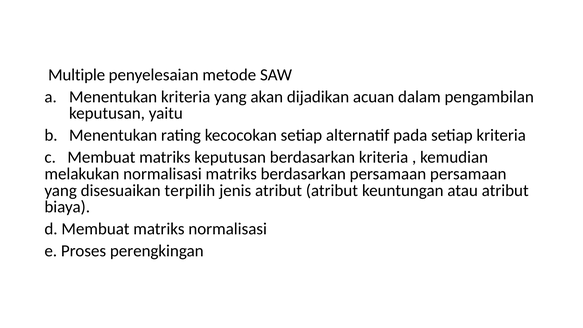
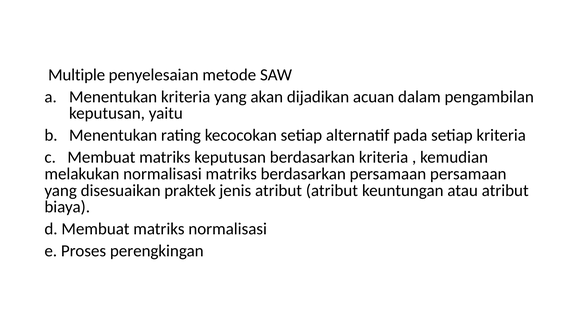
terpilih: terpilih -> praktek (190, 190)
